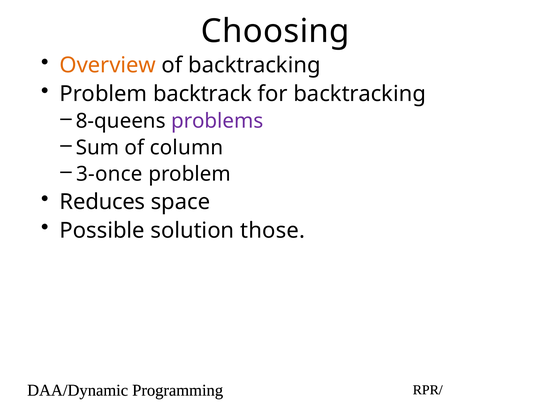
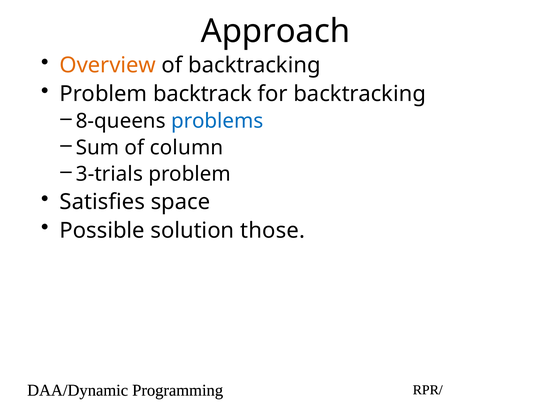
Choosing: Choosing -> Approach (276, 31)
problems colour: purple -> blue (217, 121)
3-once: 3-once -> 3-trials (109, 174)
Reduces: Reduces -> Satisfies (102, 202)
